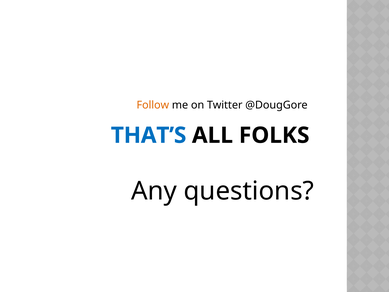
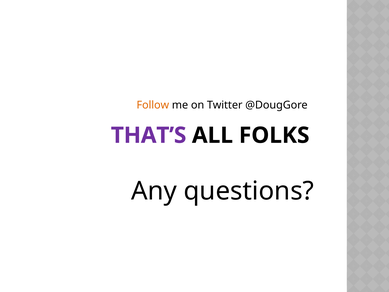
THAT’S colour: blue -> purple (149, 135)
